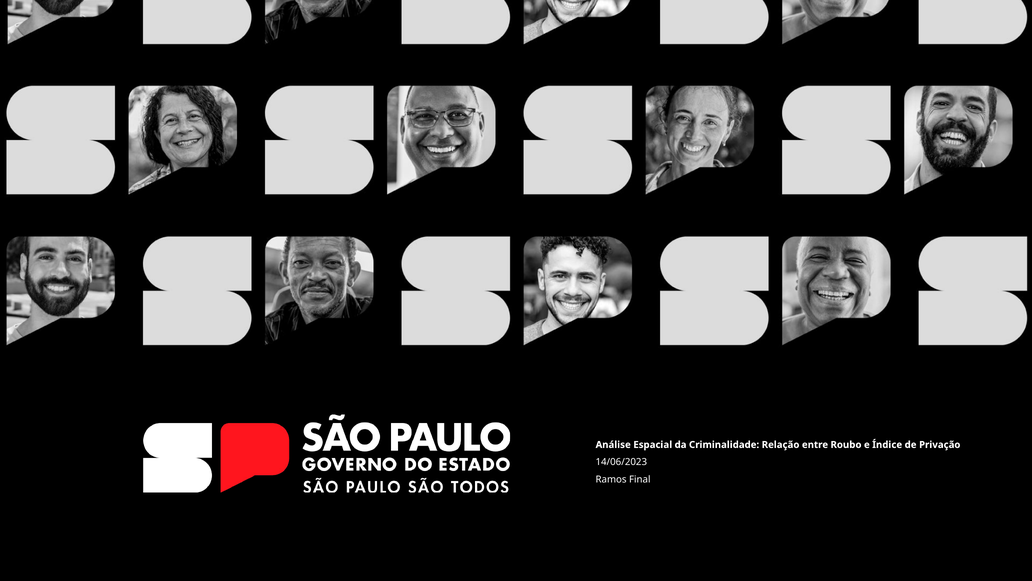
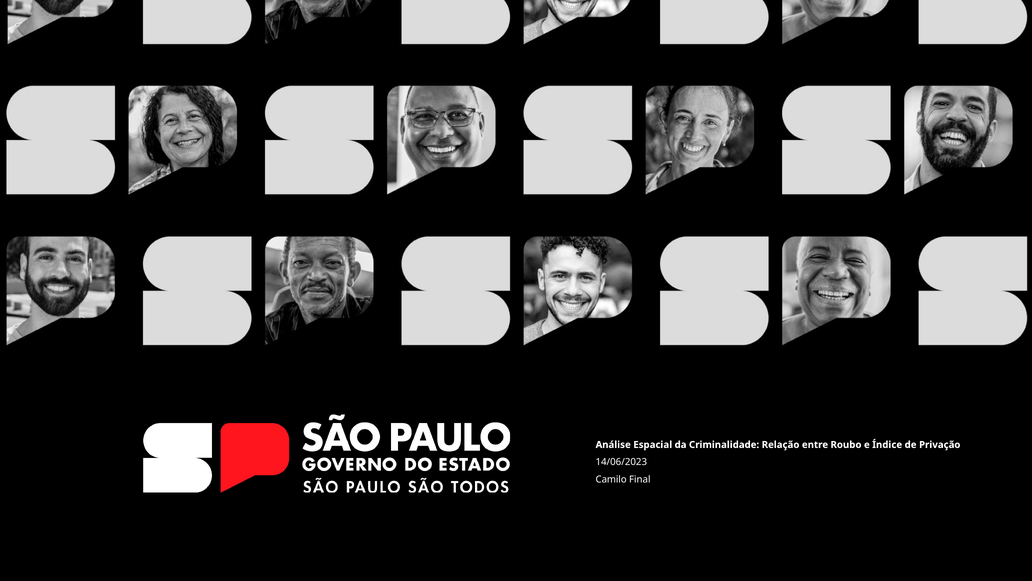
Ramos: Ramos -> Camilo (611, 479)
